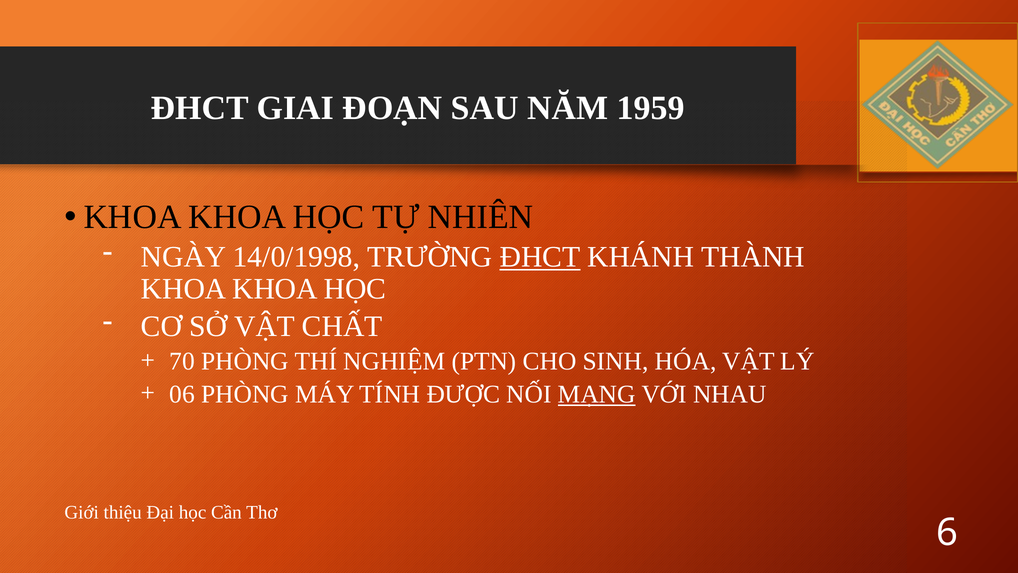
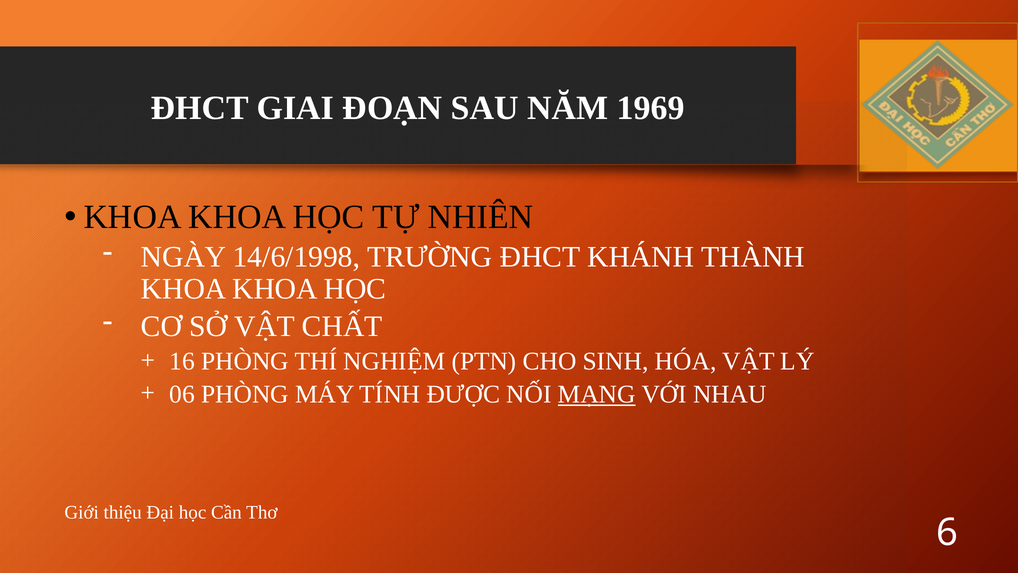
1959: 1959 -> 1969 (651, 108)
14/0/1998: 14/0/1998 -> 14/6/1998 (296, 257)
ĐHCT underline: present -> none (540, 257)
70: 70 -> 16 (182, 361)
